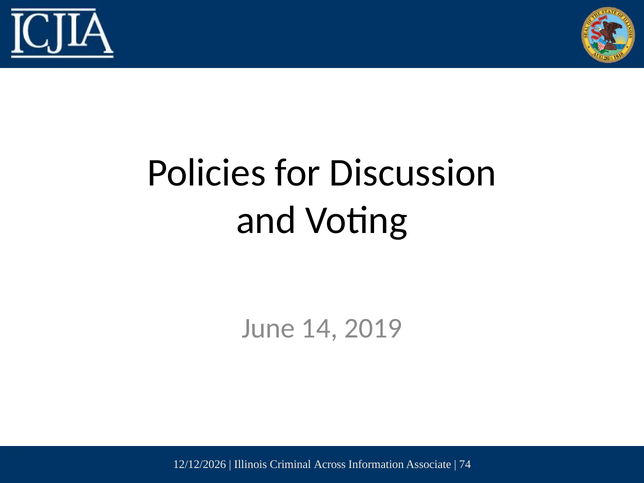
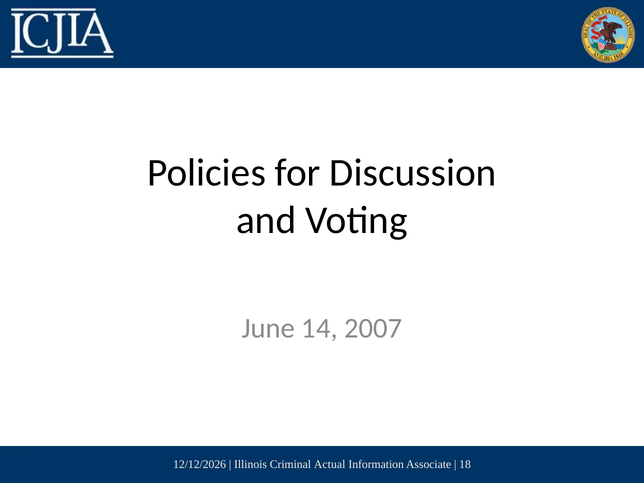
2019: 2019 -> 2007 (373, 328)
Across: Across -> Actual (330, 464)
74: 74 -> 18 (465, 464)
